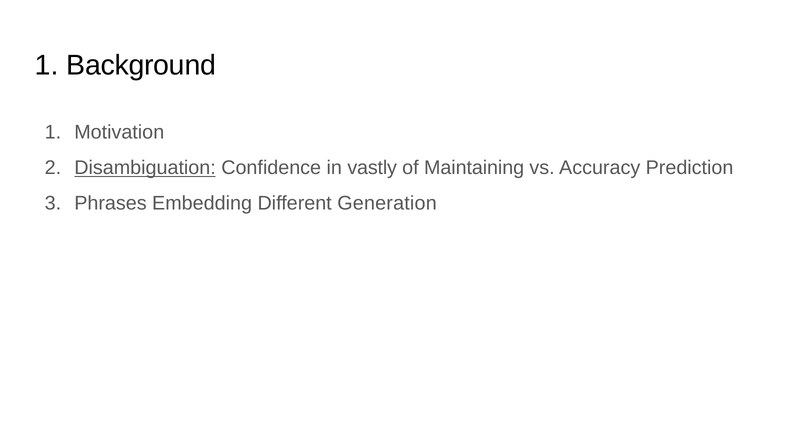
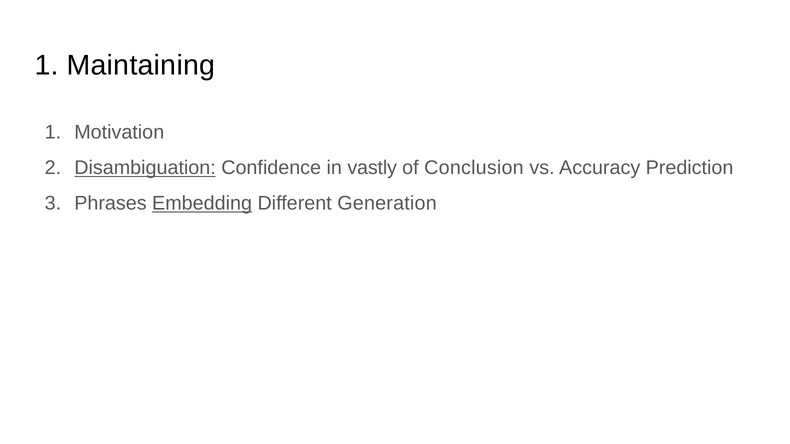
Background: Background -> Maintaining (141, 65)
Maintaining: Maintaining -> Conclusion (474, 168)
Embedding underline: none -> present (202, 204)
